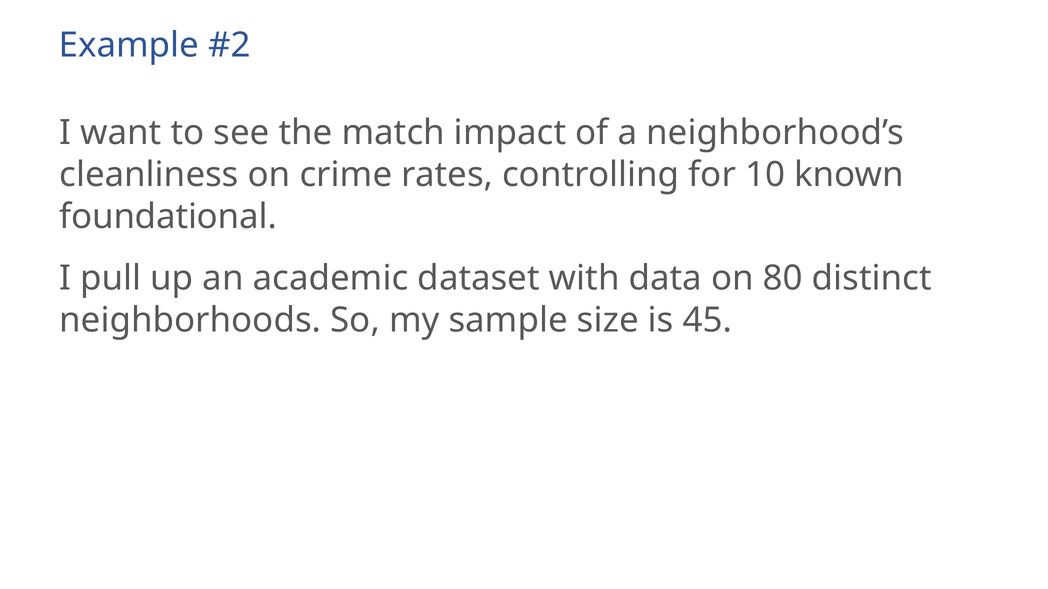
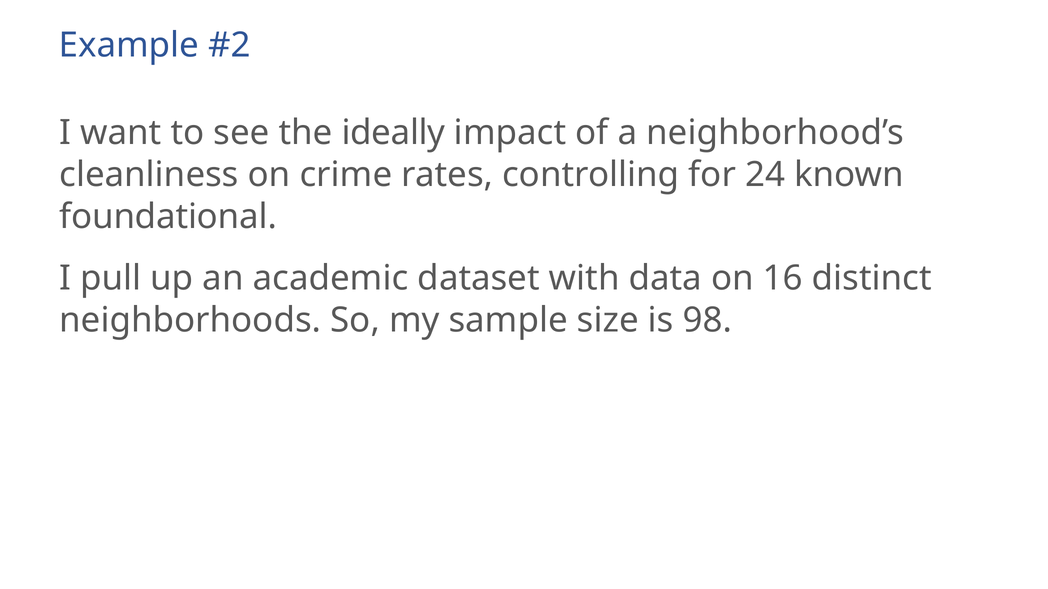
match: match -> ideally (393, 133)
10: 10 -> 24 (765, 175)
80: 80 -> 16 (783, 278)
45: 45 -> 98 (707, 320)
